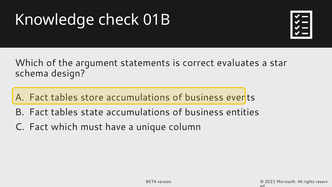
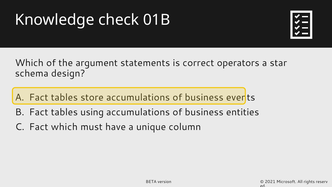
evaluates: evaluates -> operators (238, 63)
state: state -> using (92, 112)
